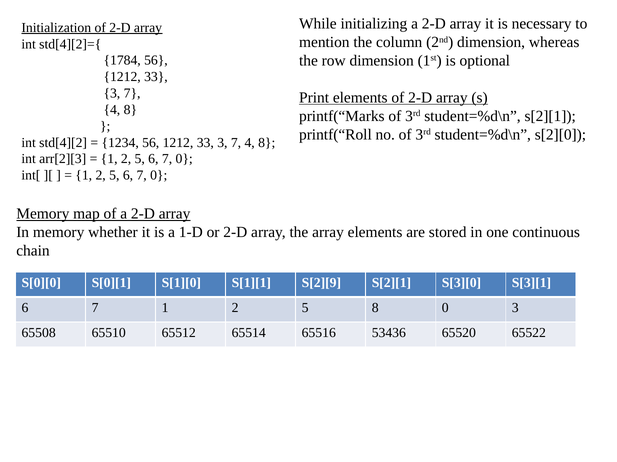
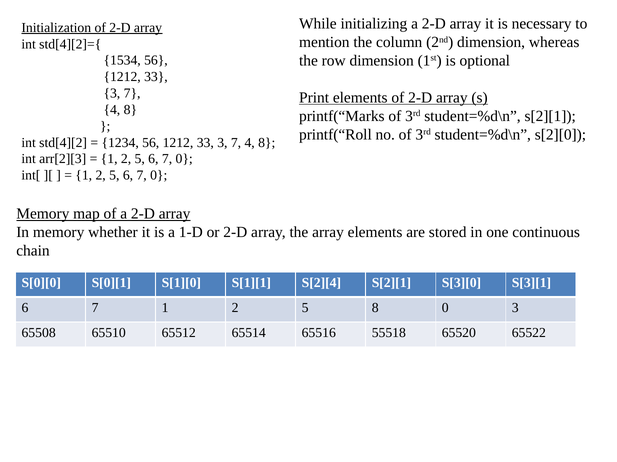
1784: 1784 -> 1534 (122, 61)
S[2][9: S[2][9 -> S[2][4 (321, 283)
53436: 53436 -> 55518 (389, 333)
